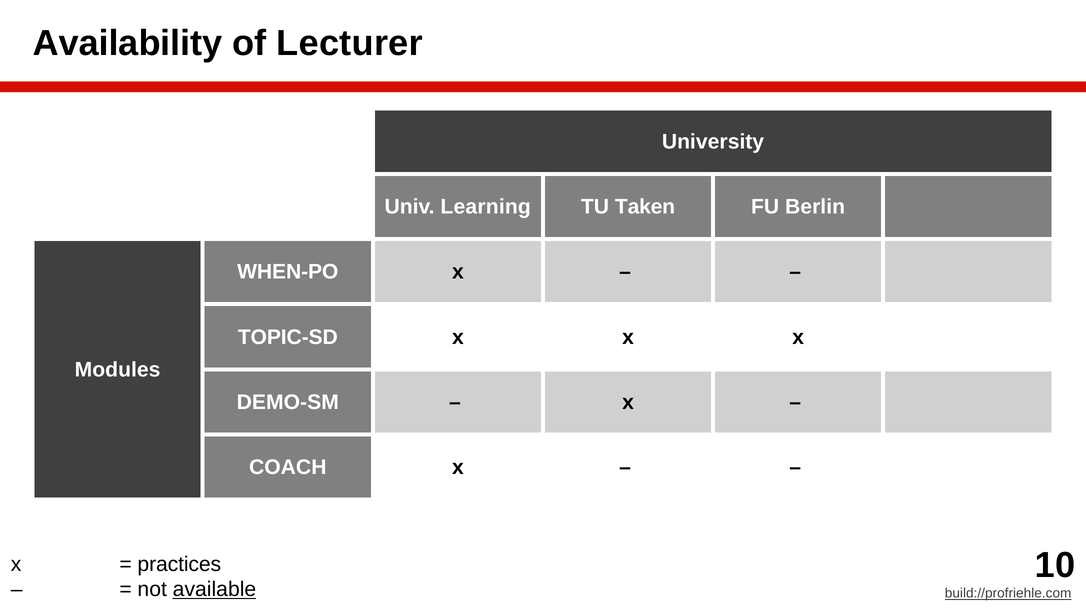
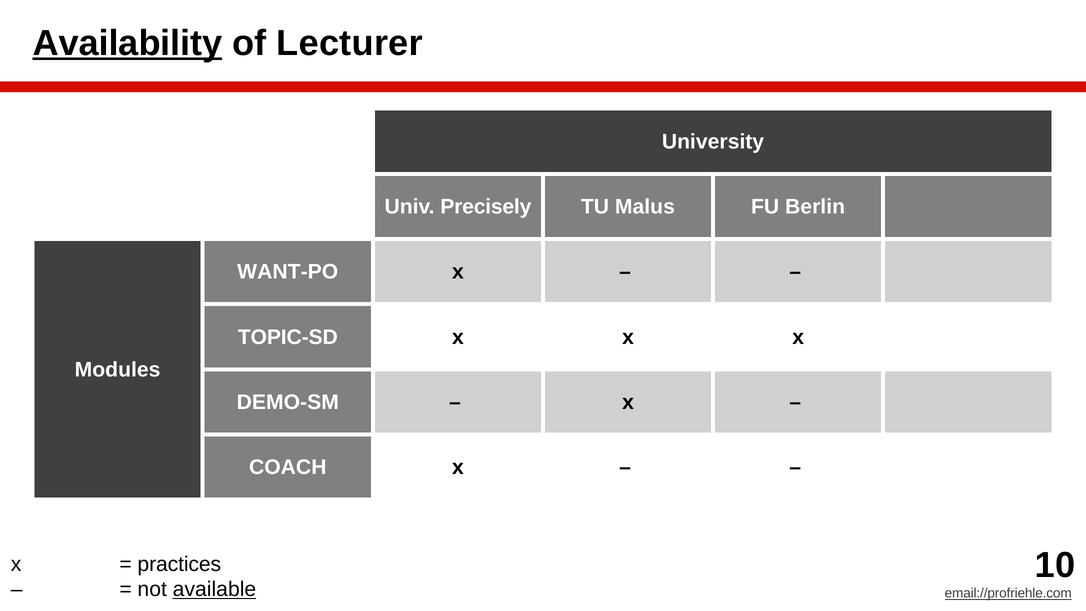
Availability underline: none -> present (127, 43)
Learning: Learning -> Precisely (486, 207)
Taken: Taken -> Malus (645, 207)
WHEN-PO: WHEN-PO -> WANT-PO (288, 272)
build://profriehle.com: build://profriehle.com -> email://profriehle.com (1008, 593)
